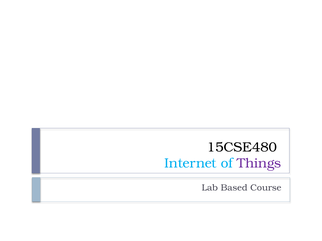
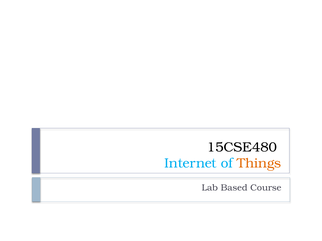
Things colour: purple -> orange (259, 164)
